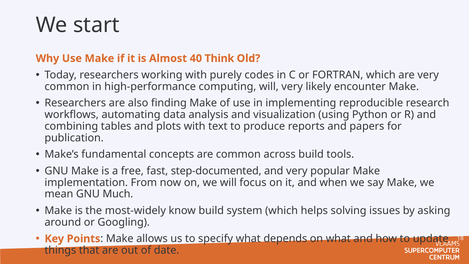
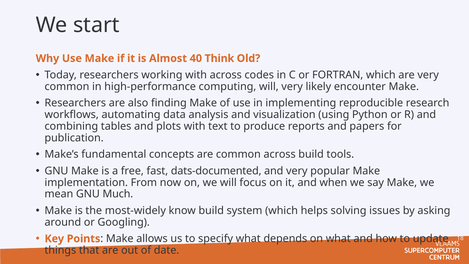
with purely: purely -> across (226, 75)
step-documented: step-documented -> dats-documented (216, 171)
